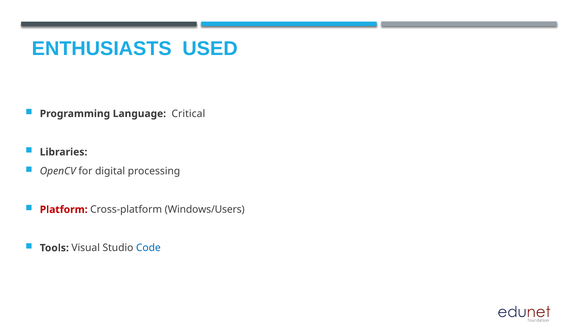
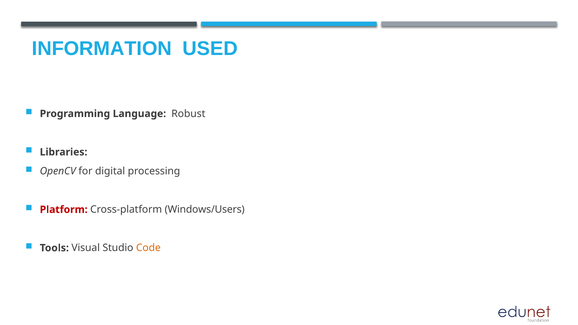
ENTHUSIASTS: ENTHUSIASTS -> INFORMATION (102, 49)
Critical: Critical -> Robust (188, 114)
Code colour: blue -> orange (148, 248)
